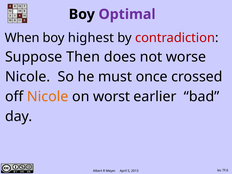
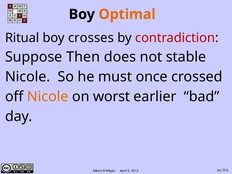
Optimal colour: purple -> orange (127, 14)
When: When -> Ritual (22, 38)
highest: highest -> crosses (91, 38)
worse: worse -> stable (186, 57)
